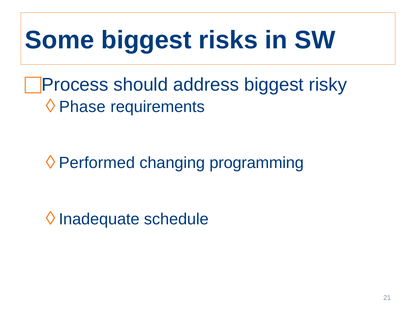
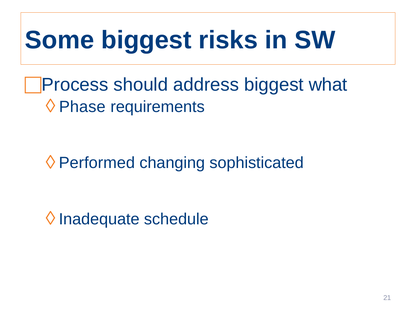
risky: risky -> what (328, 85)
programming: programming -> sophisticated (257, 163)
